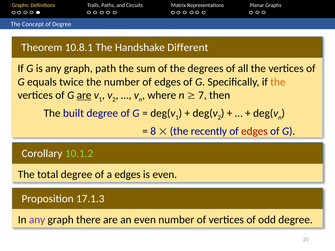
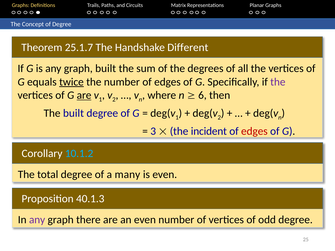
10.8.1: 10.8.1 -> 25.1.7 (79, 48)
graph path: path -> built (106, 69)
twice underline: none -> present (71, 82)
the colour: orange -> purple (278, 82)
7: 7 -> 6 (202, 95)
8: 8 -> 3 (153, 131)
recently: recently -> incident (209, 131)
10.1.2 colour: light green -> light blue (79, 153)
a edges: edges -> many (127, 174)
17.1.3: 17.1.3 -> 40.1.3 (90, 199)
